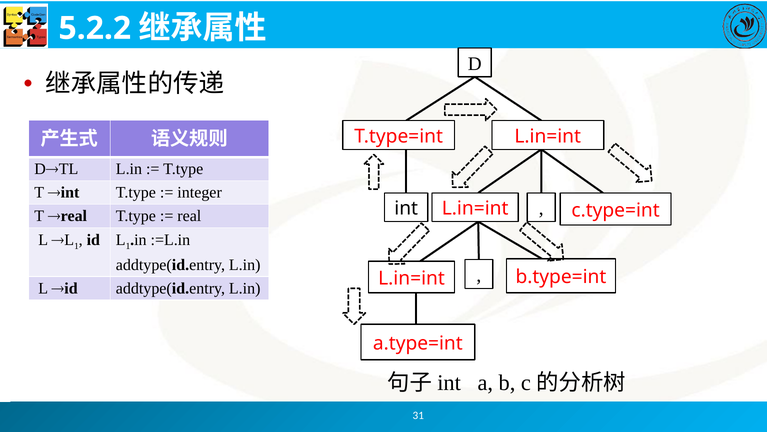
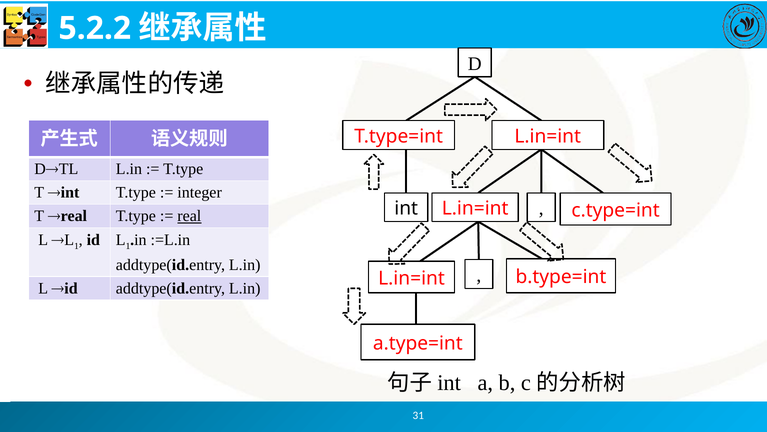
real underline: none -> present (189, 216)
